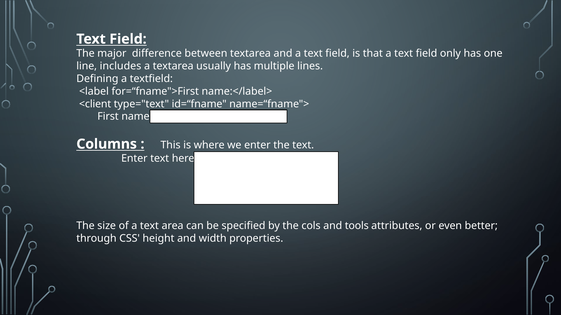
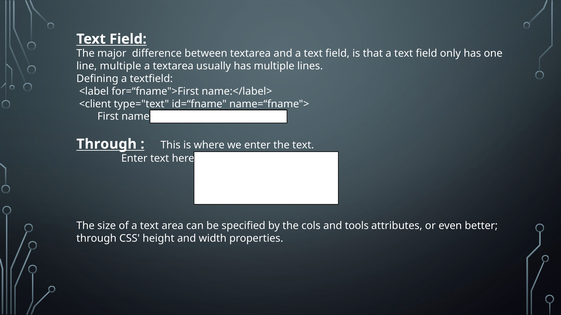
line includes: includes -> multiple (120, 66)
Columns: Columns -> Through (107, 144)
